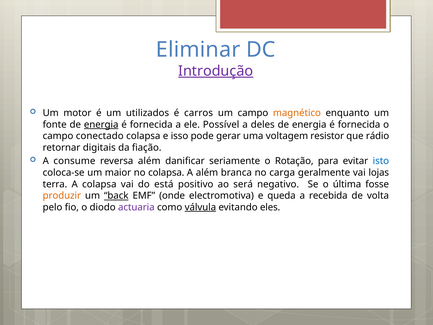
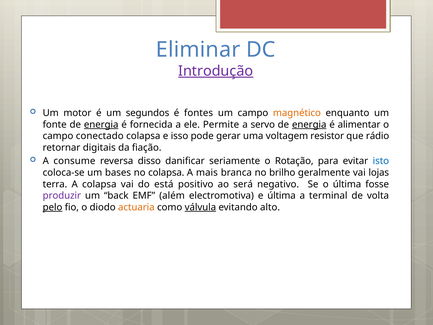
utilizados: utilizados -> segundos (148, 113)
carros: carros -> fontes (199, 113)
Possível: Possível -> Permite (221, 125)
deles: deles -> servo (263, 125)
energia underline: none -> present (309, 125)
fornecida: fornecida -> alimentar (359, 125)
reversa além: além -> disso (149, 161)
maior: maior -> bases (118, 173)
A além: além -> mais (207, 173)
carga: carga -> brilho (282, 173)
produzir colour: orange -> purple (62, 196)
back underline: present -> none (116, 196)
onde: onde -> além (172, 196)
e queda: queda -> última (282, 196)
recebida: recebida -> terminal (328, 196)
pelo underline: none -> present (53, 207)
actuaria colour: purple -> orange (136, 207)
eles: eles -> alto (270, 207)
